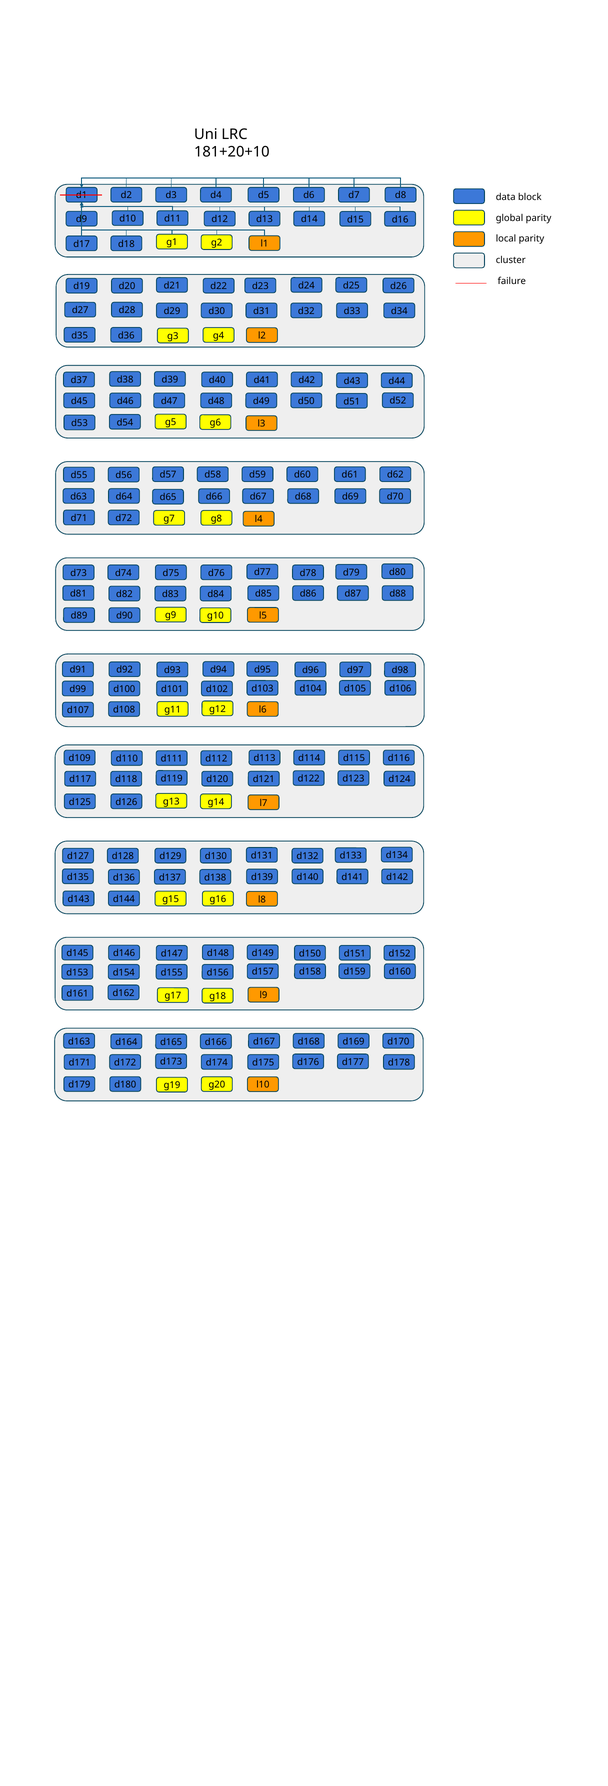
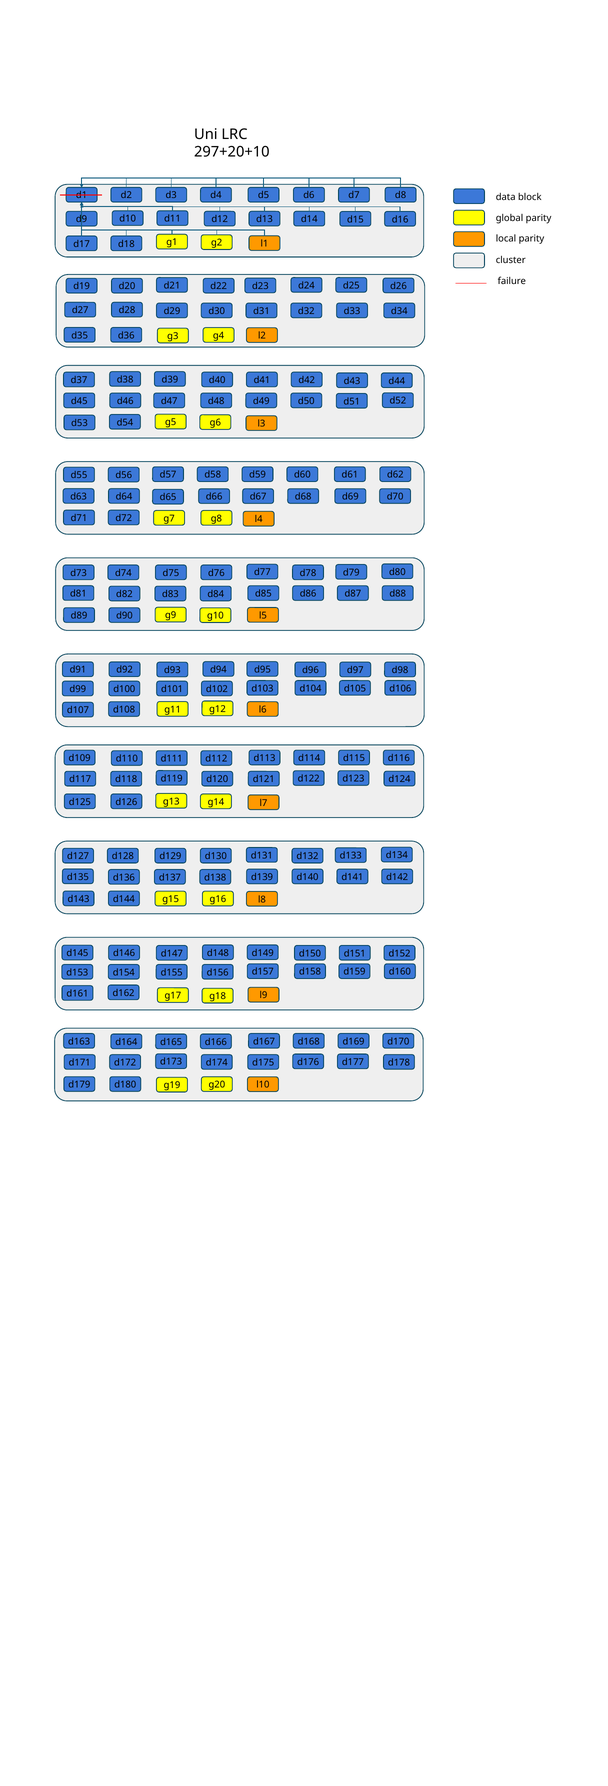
181+20+10: 181+20+10 -> 297+20+10 (232, 152)
